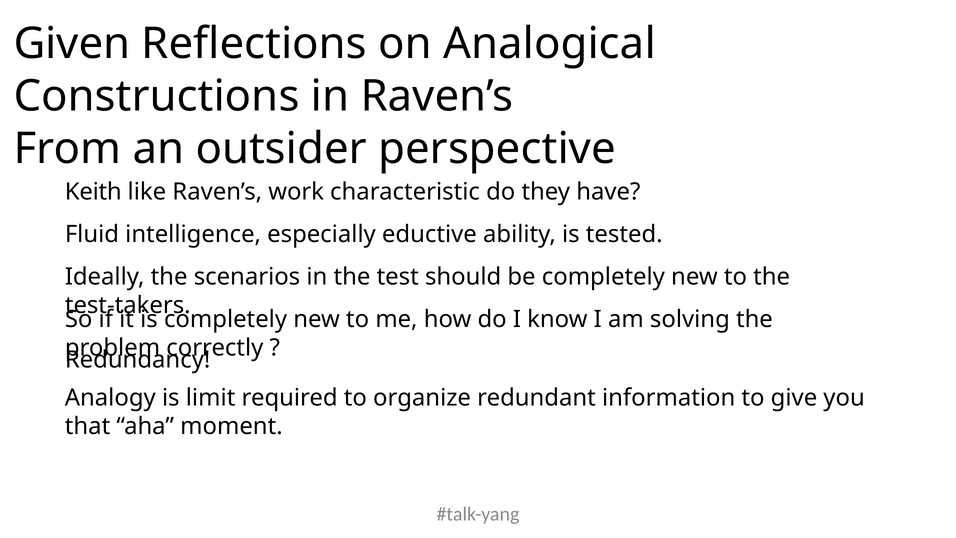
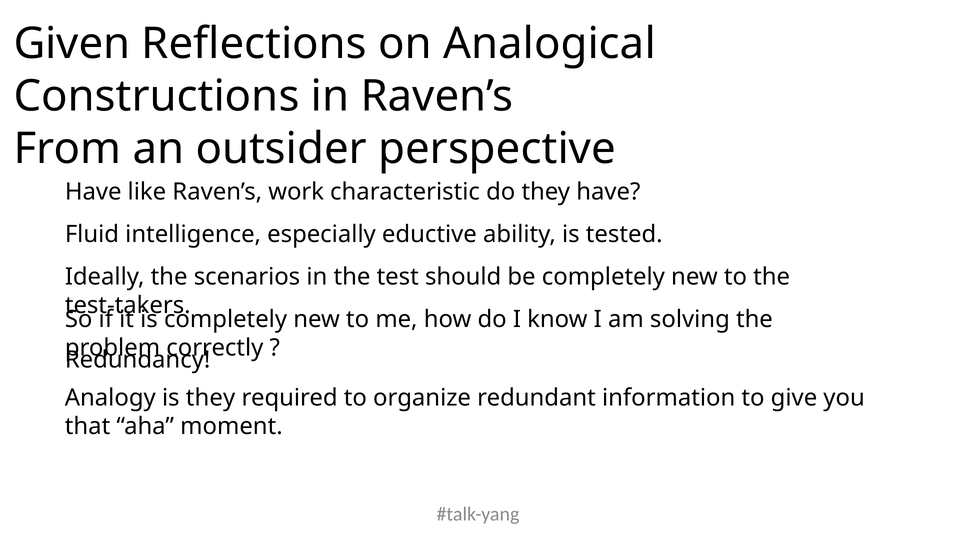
Keith: Keith -> Have (93, 192)
is limit: limit -> they (211, 398)
